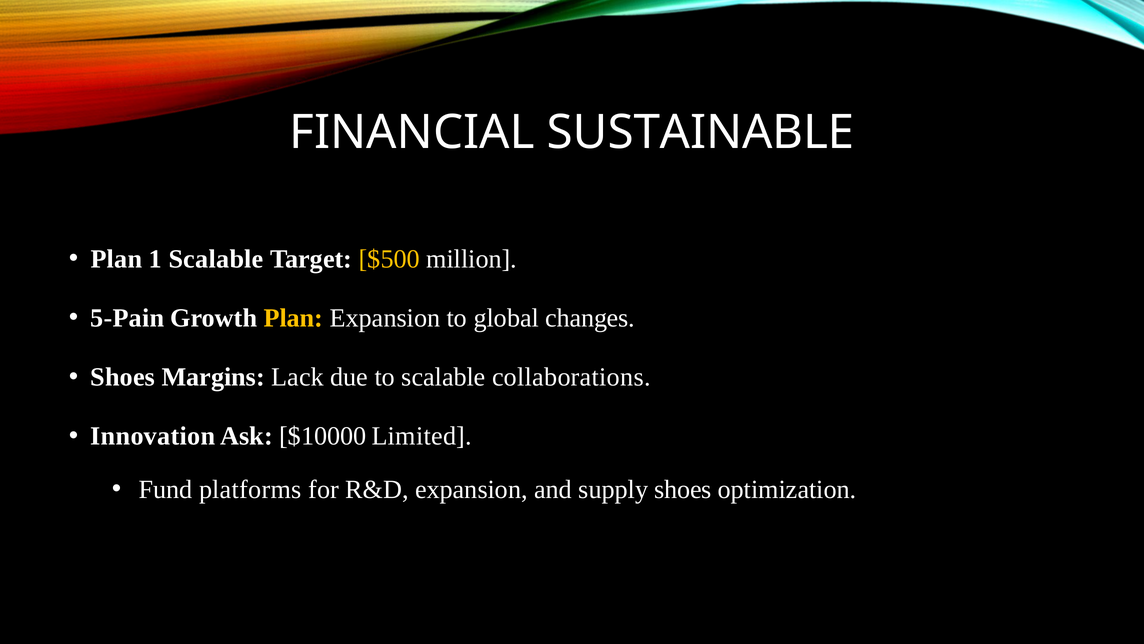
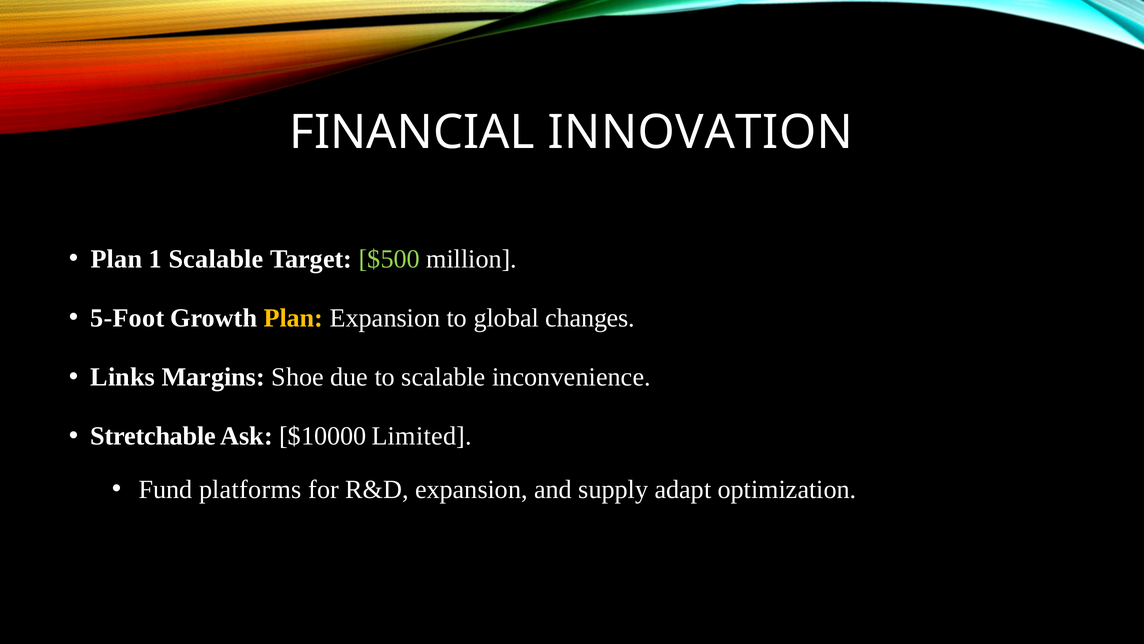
SUSTAINABLE: SUSTAINABLE -> INNOVATION (700, 133)
$500 colour: yellow -> light green (389, 259)
5-Pain: 5-Pain -> 5-Foot (127, 318)
Shoes: Shoes -> Links (123, 377)
Lack: Lack -> Shoe (298, 377)
collaborations: collaborations -> inconvenience (571, 377)
Innovation: Innovation -> Stretchable (153, 436)
supply shoes: shoes -> adapt (683, 489)
